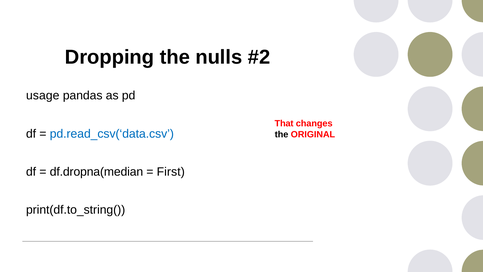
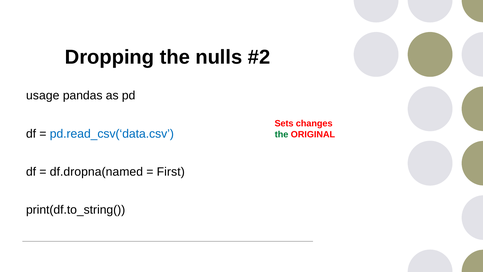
That: That -> Sets (284, 124)
the colour: black -> green (282, 134)
df.dropna(median: df.dropna(median -> df.dropna(named (96, 172)
